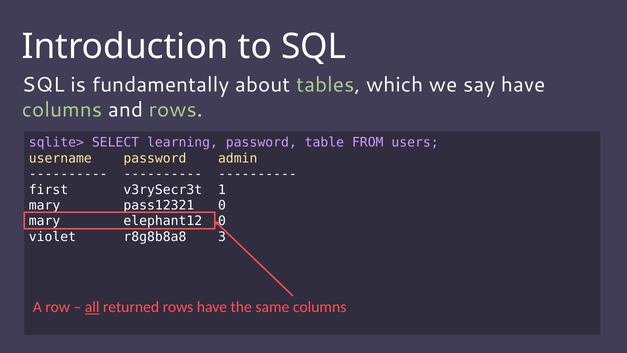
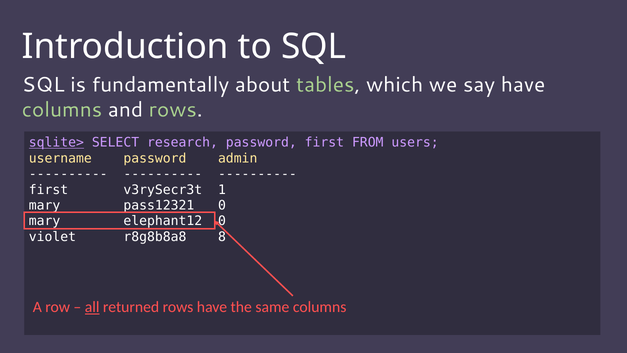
sqlite> underline: none -> present (56, 143)
learning: learning -> research (183, 143)
password table: table -> first (324, 143)
3: 3 -> 8 (222, 237)
